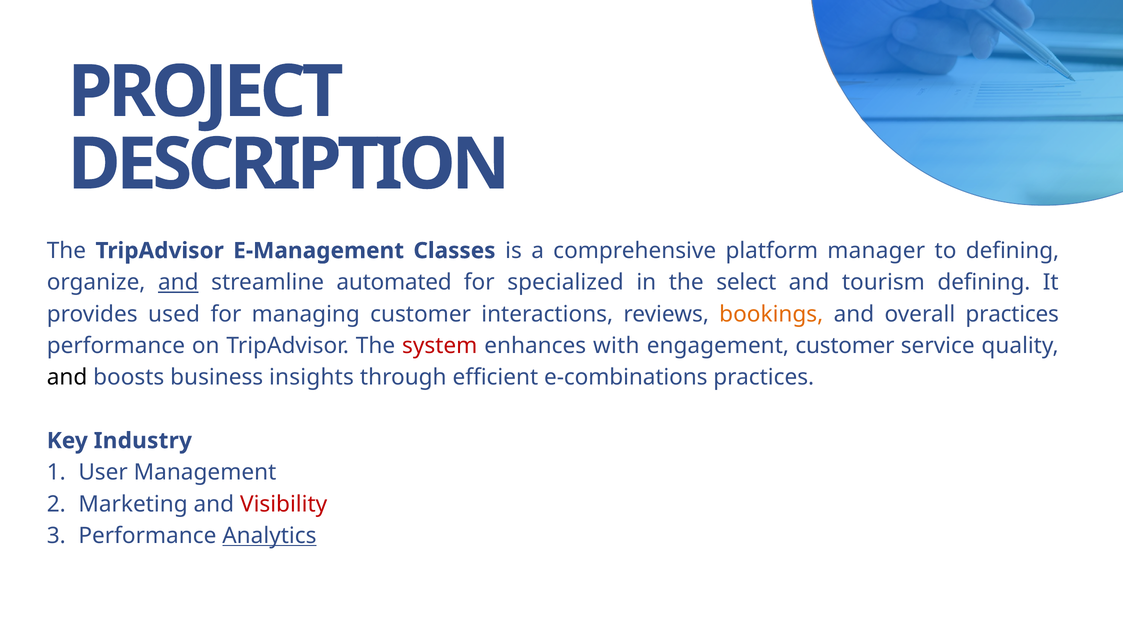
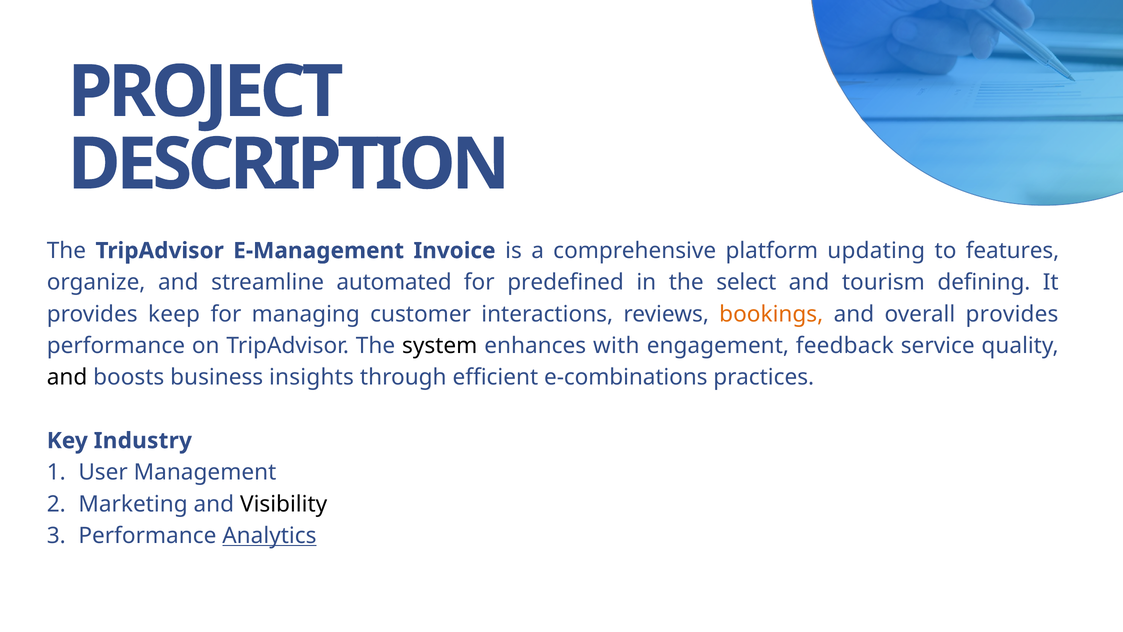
Classes: Classes -> Invoice (454, 251)
manager: manager -> updating (876, 251)
to defining: defining -> features (1013, 251)
and underline: present -> none (178, 282)
specialized: specialized -> predefined (566, 282)
used: used -> keep (174, 314)
overall practices: practices -> provides (1012, 314)
system colour: red -> black (440, 346)
engagement customer: customer -> feedback (845, 346)
Visibility colour: red -> black (284, 504)
